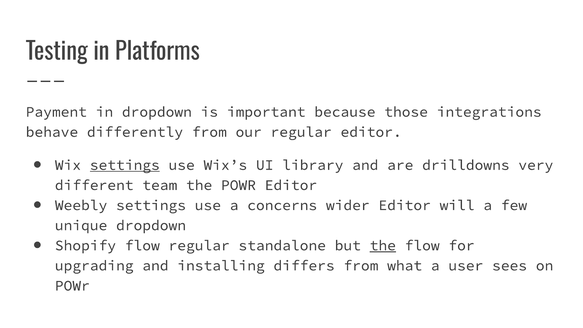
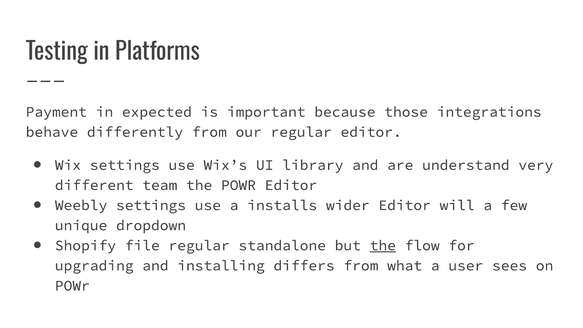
in dropdown: dropdown -> expected (157, 112)
settings underline: present -> none (125, 165)
drilldowns: drilldowns -> understand (466, 165)
concerns: concerns -> installs (282, 205)
Shopify flow: flow -> file (142, 245)
